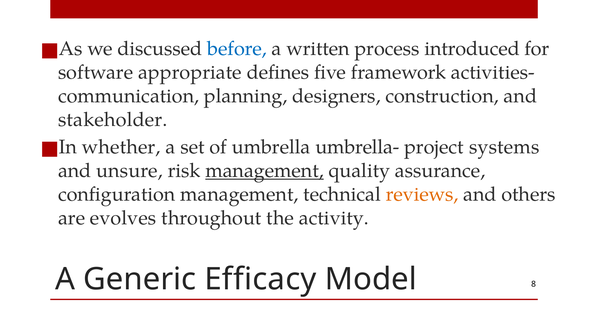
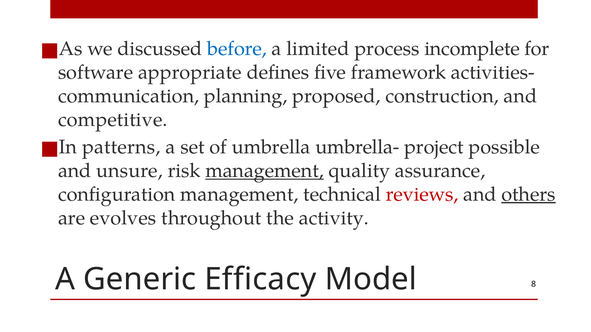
written: written -> limited (318, 49)
introduced: introduced -> incomplete (472, 49)
designers: designers -> proposed (336, 96)
stakeholder: stakeholder -> competitive (113, 120)
whether: whether -> patterns (121, 147)
systems: systems -> possible (504, 147)
reviews colour: orange -> red (422, 195)
others underline: none -> present (529, 195)
